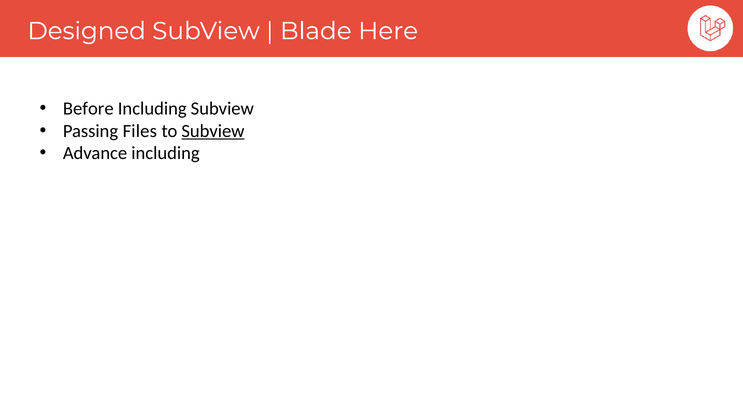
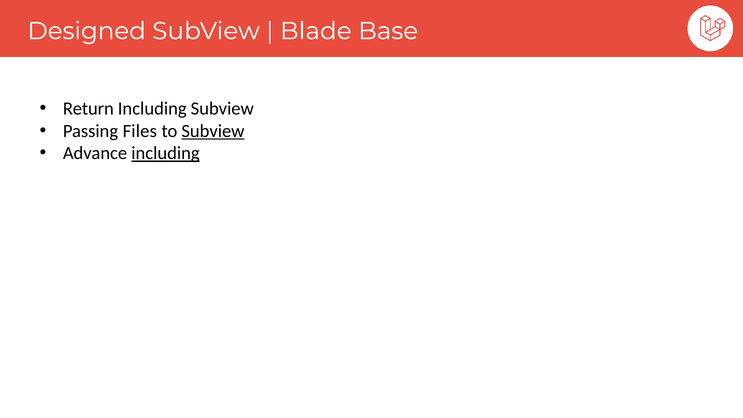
Here: Here -> Base (388, 31)
Before: Before -> Return (88, 109)
including underline: none -> present (165, 153)
